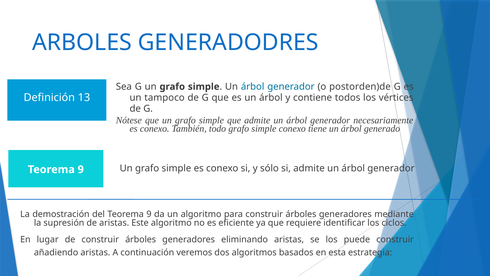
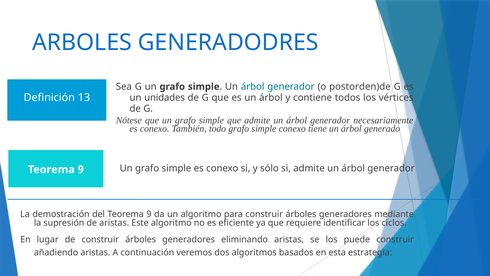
tampoco: tampoco -> unidades (165, 98)
